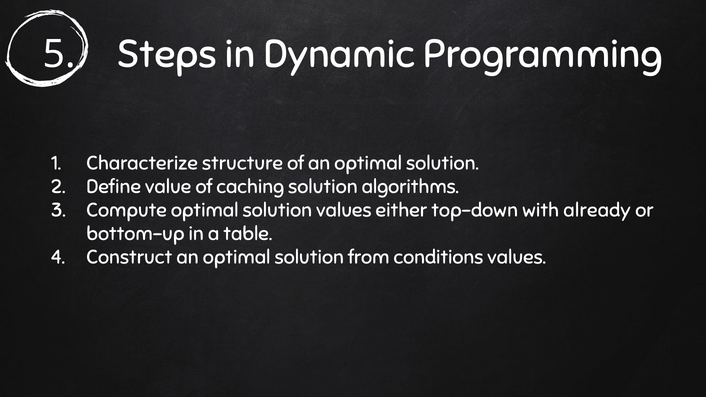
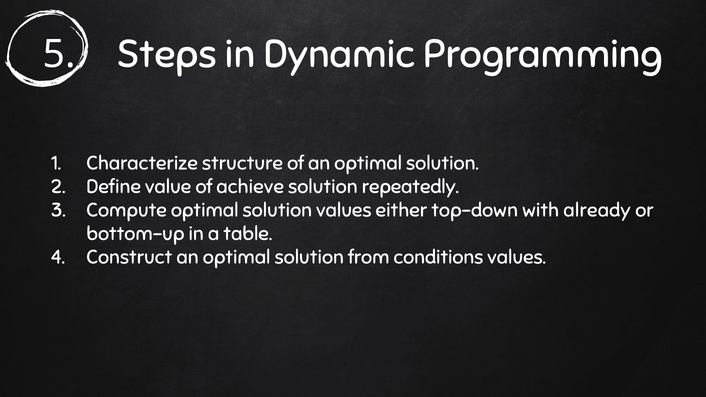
caching: caching -> achieve (250, 187)
algorithms: algorithms -> repeatedly (410, 187)
